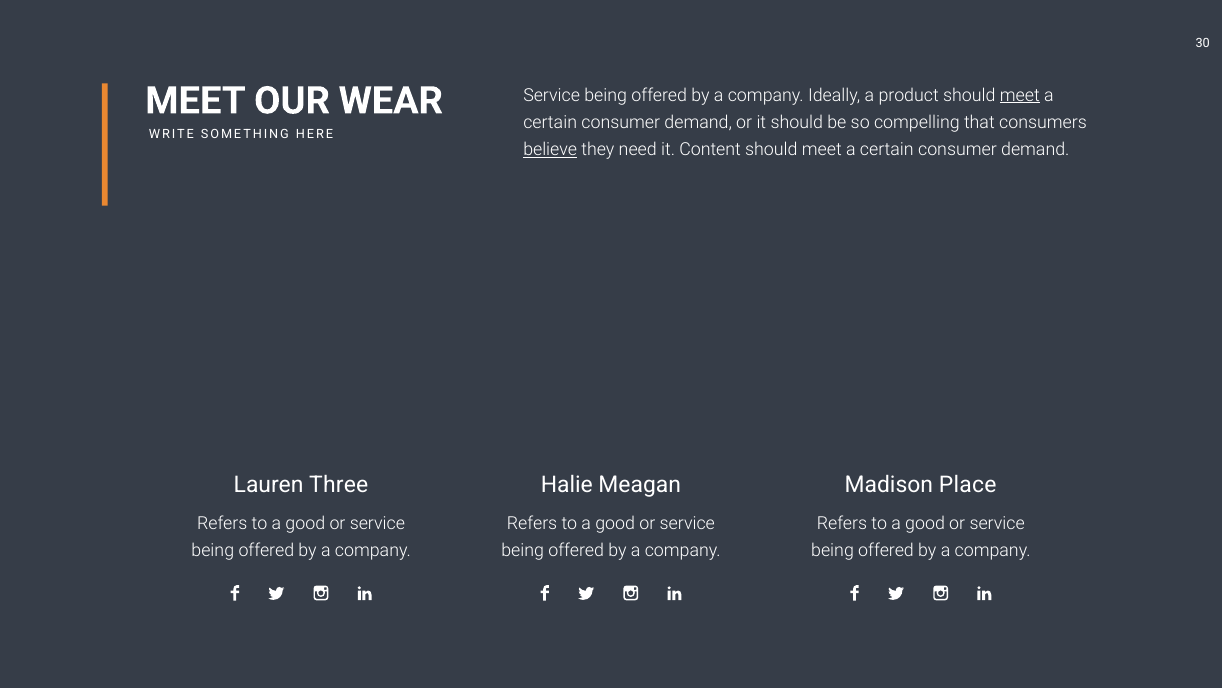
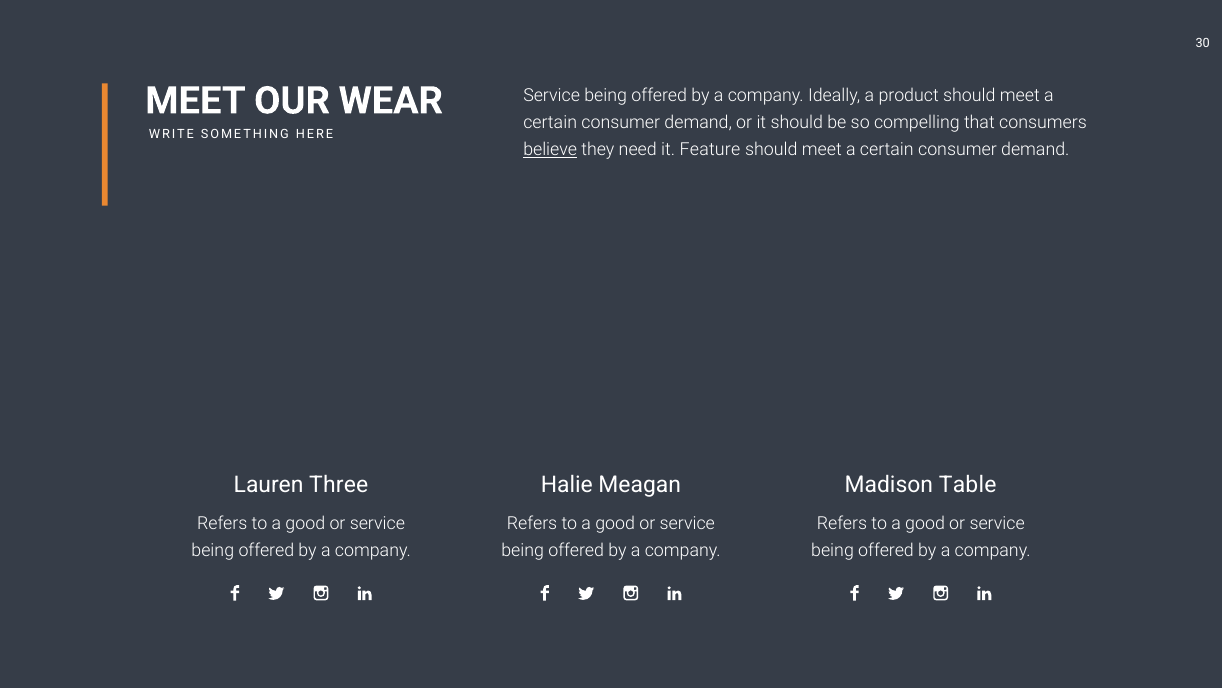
meet underline: present -> none (1020, 95)
Content: Content -> Feature (710, 150)
Place: Place -> Table (968, 485)
